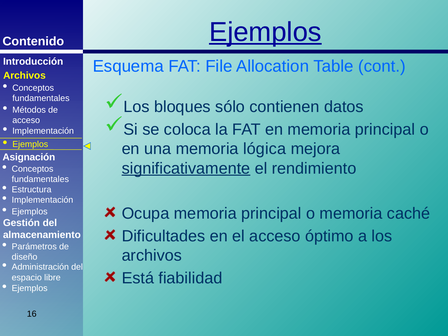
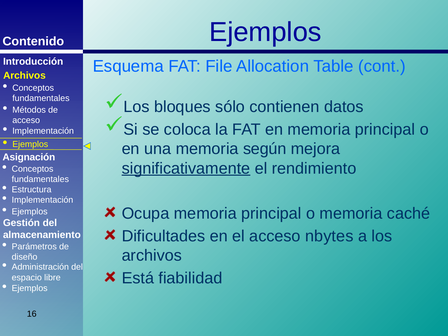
Ejemplos underline: present -> none (265, 32)
lógica: lógica -> según (265, 149)
óptimo: óptimo -> nbytes (329, 236)
